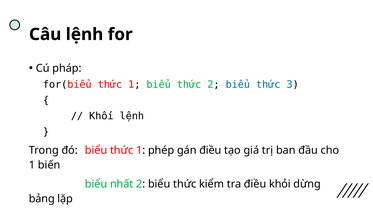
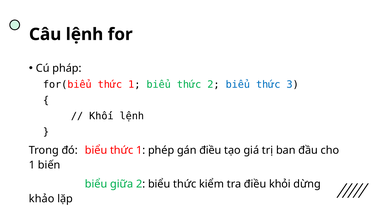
nhất: nhất -> giữa (122, 184)
bảng: bảng -> khảo (42, 199)
